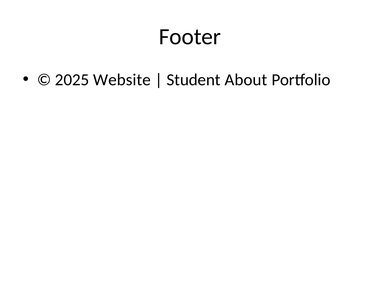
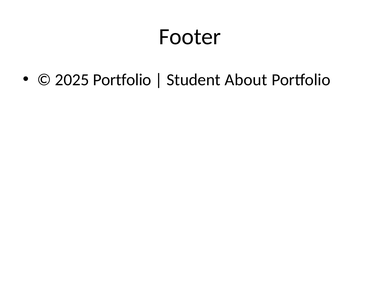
2025 Website: Website -> Portfolio (122, 80)
